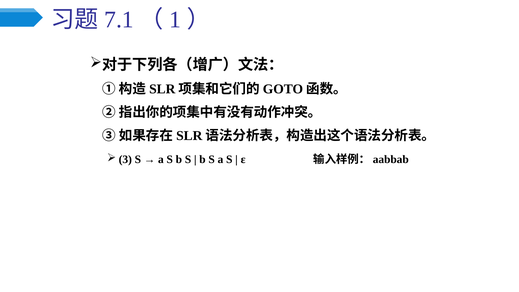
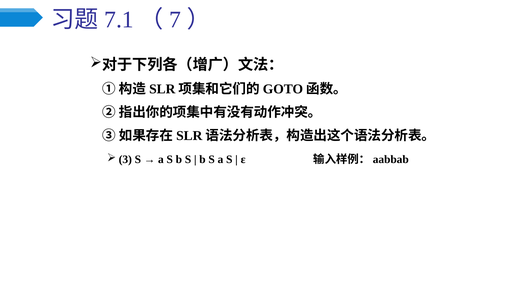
1: 1 -> 7 (175, 20)
